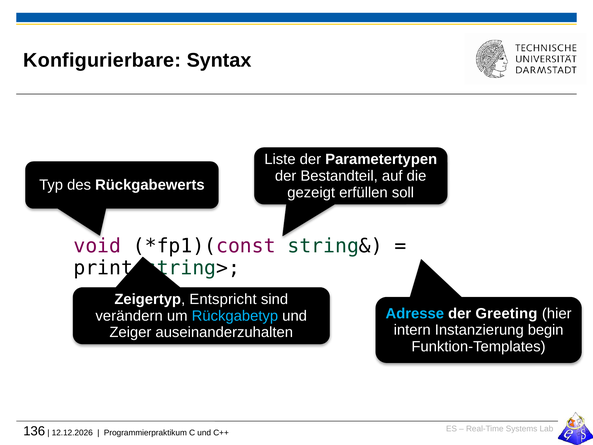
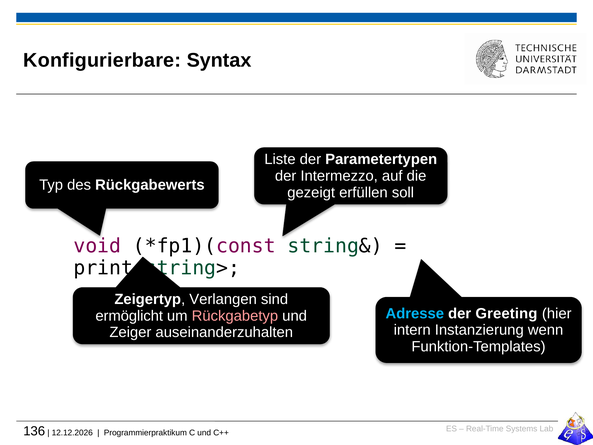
Bestandteil: Bestandteil -> Intermezzo (339, 176)
Entspricht: Entspricht -> Verlangen (223, 299)
verändern: verändern -> ermöglicht (129, 316)
Rückgabetyp colour: light blue -> pink (235, 316)
begin: begin -> wenn (546, 330)
